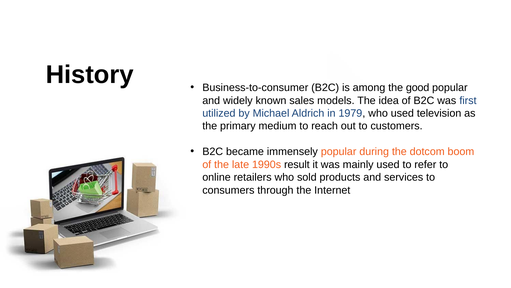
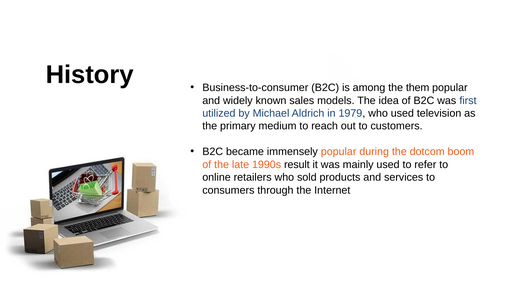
good: good -> them (418, 88)
